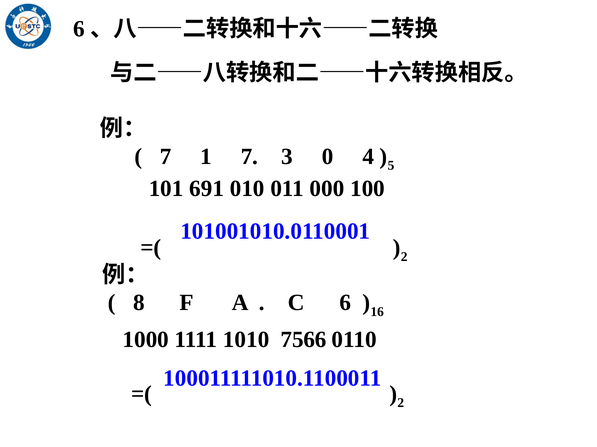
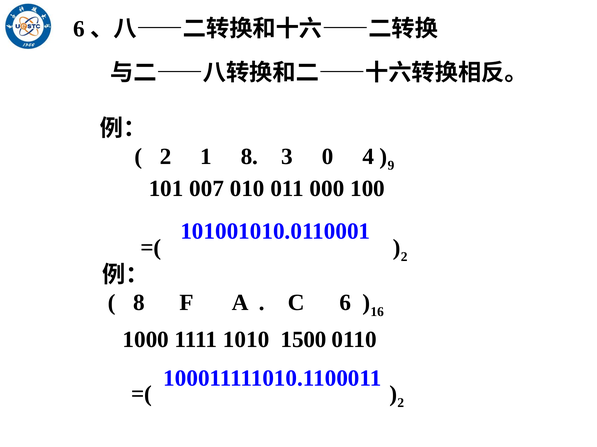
7: 7 -> 2 (165, 157)
1 7: 7 -> 8 (249, 157)
5: 5 -> 9 (391, 166)
691: 691 -> 007 (207, 189)
7566: 7566 -> 1500 (304, 340)
